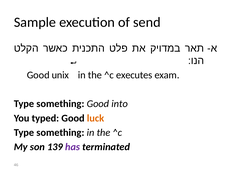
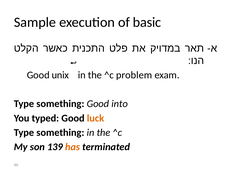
send: send -> basic (147, 22)
executes: executes -> problem (134, 75)
has colour: purple -> orange (73, 147)
